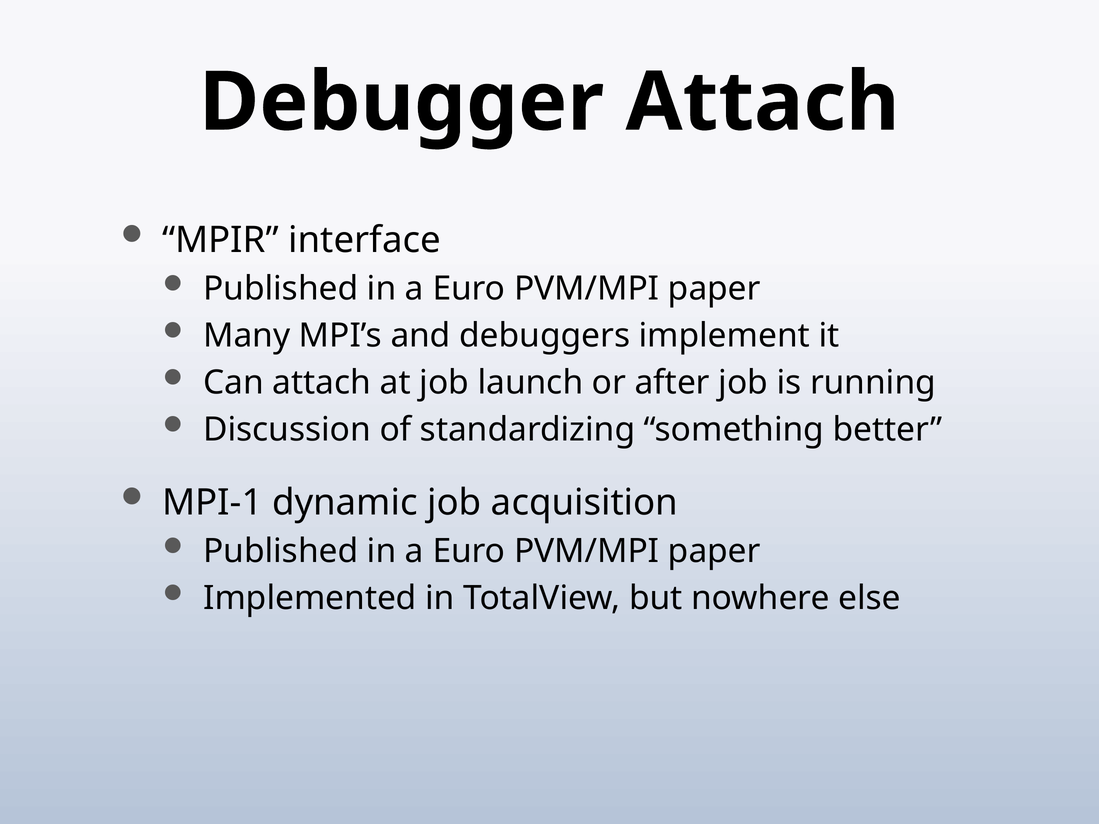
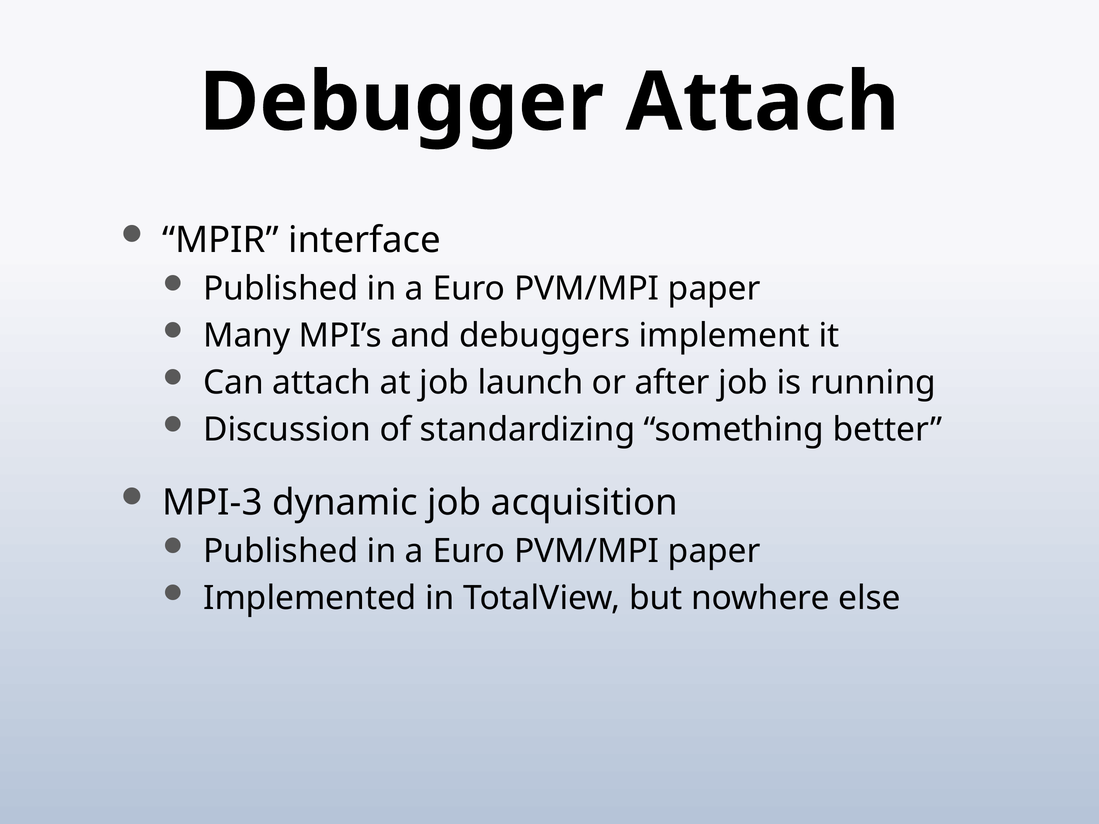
MPI-1: MPI-1 -> MPI-3 (212, 503)
